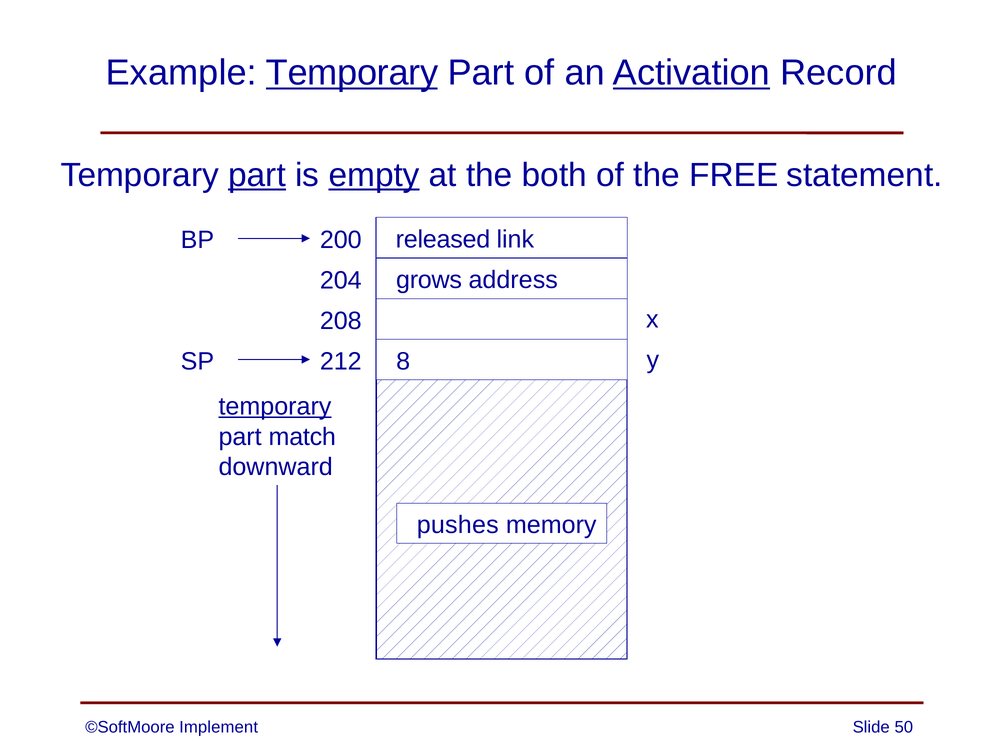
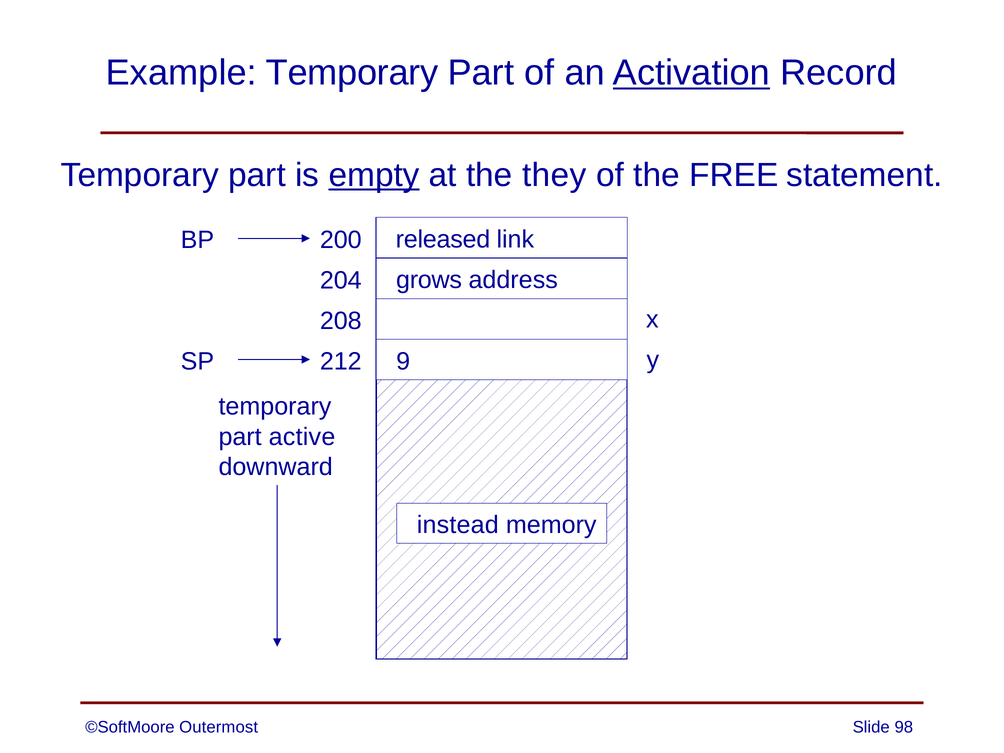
Temporary underline: present -> none (352, 73)
part underline: present -> none (257, 175)
both: both -> they (554, 175)
8: 8 -> 9 (403, 361)
temporary underline: present -> none (275, 407)
match: match -> active (302, 437)
pushes: pushes -> instead (458, 525)
Implement: Implement -> Outermost (219, 727)
50: 50 -> 98 (904, 727)
